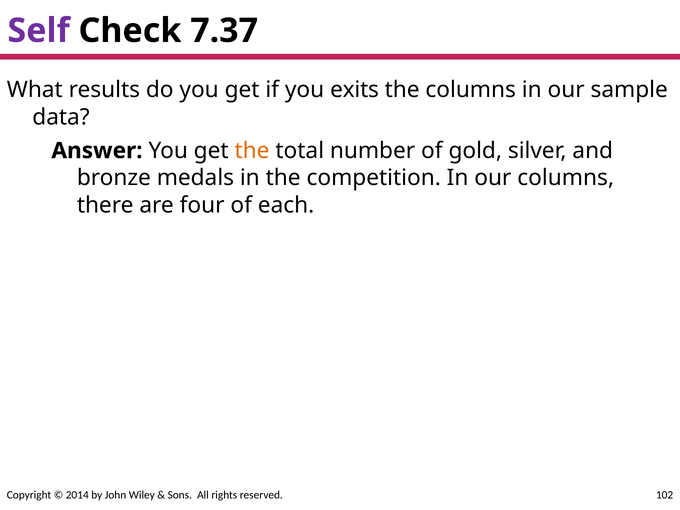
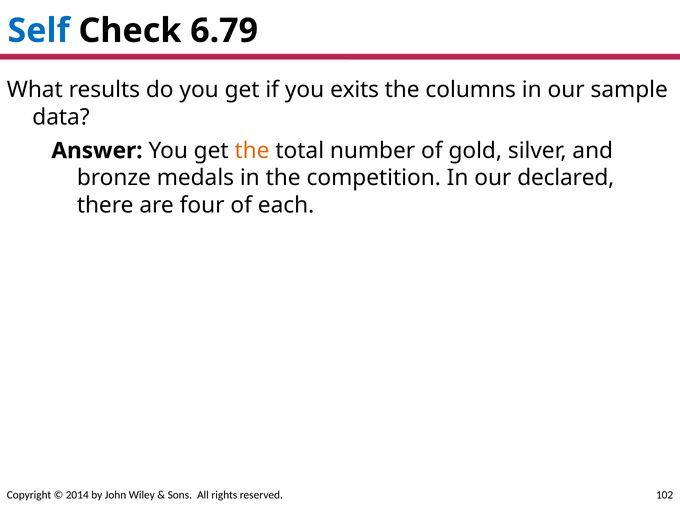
Self colour: purple -> blue (39, 31)
7.37: 7.37 -> 6.79 (224, 31)
our columns: columns -> declared (566, 178)
